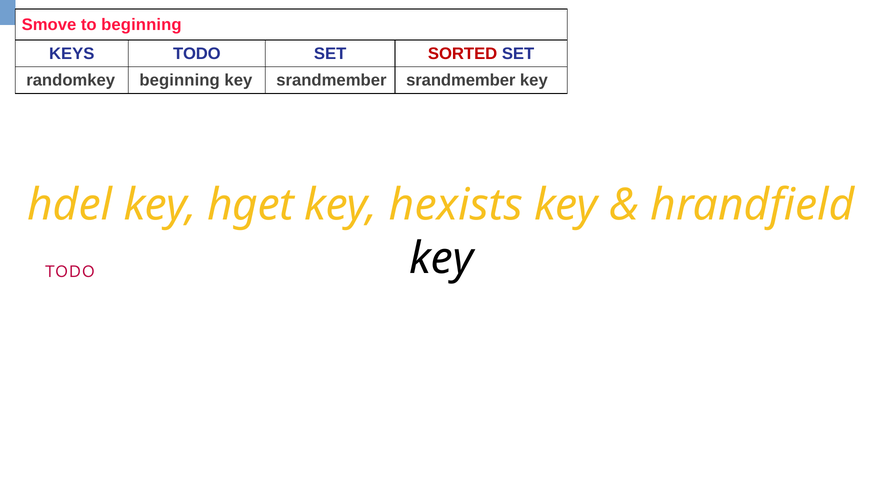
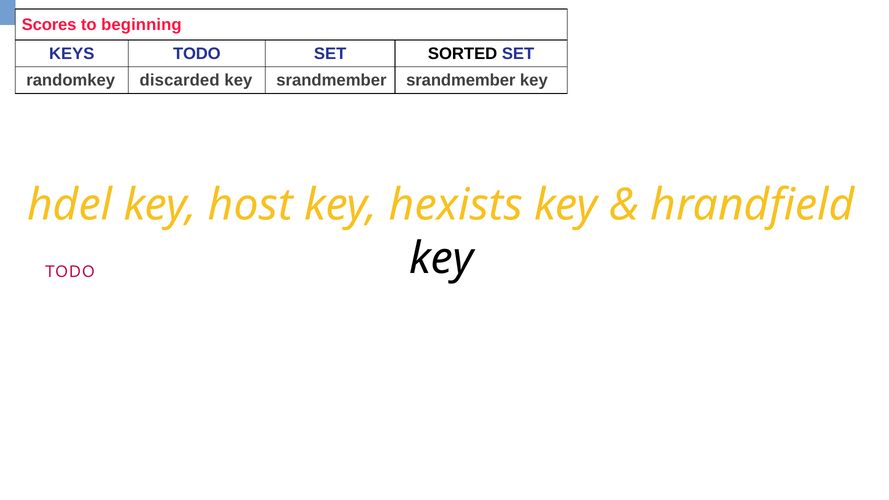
Smove: Smove -> Scores (49, 25)
SORTED colour: red -> black (463, 54)
randomkey beginning: beginning -> discarded (180, 80)
hget: hget -> host (250, 205)
